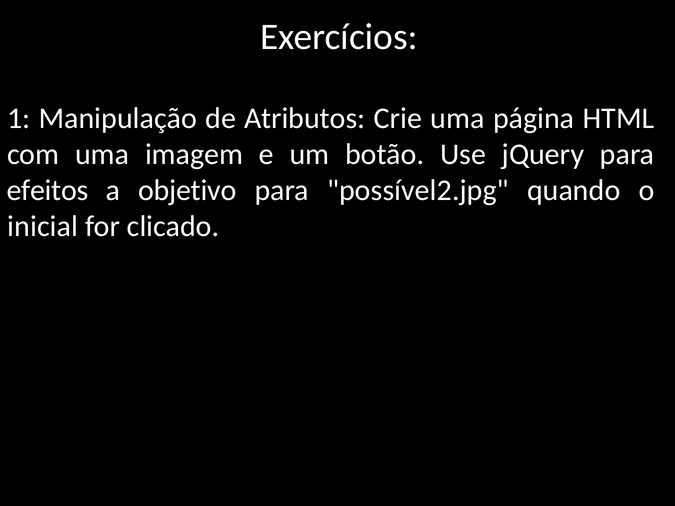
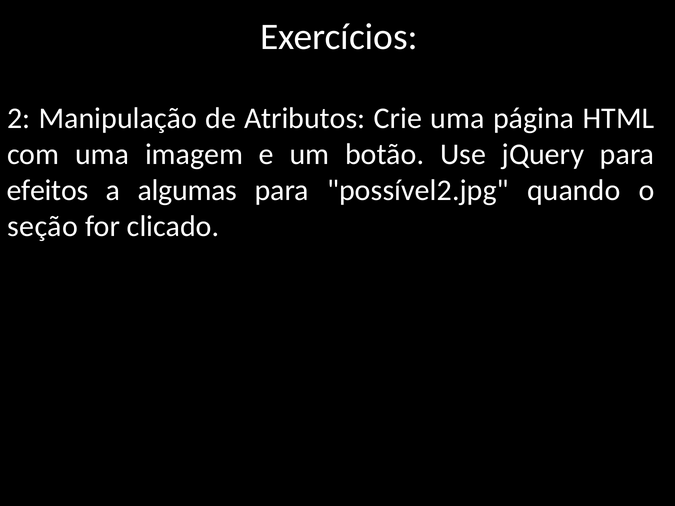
1: 1 -> 2 (19, 118)
objetivo: objetivo -> algumas (187, 190)
inicial: inicial -> seção (43, 226)
